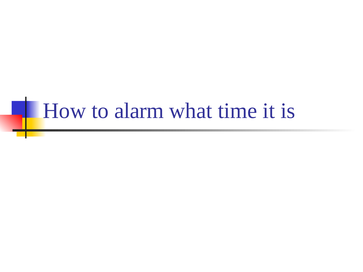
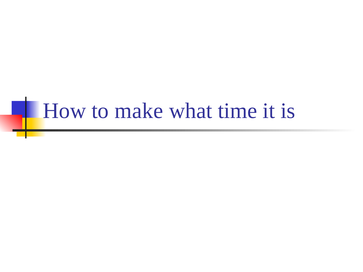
alarm: alarm -> make (139, 111)
